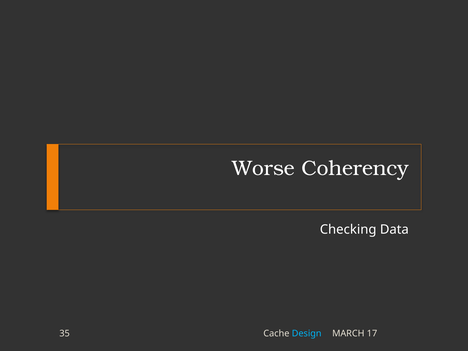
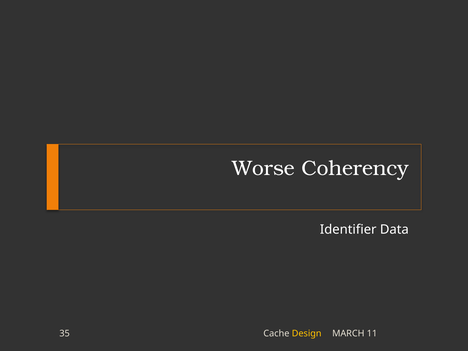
Checking: Checking -> Identifier (348, 229)
Design colour: light blue -> yellow (307, 334)
17: 17 -> 11 (372, 334)
